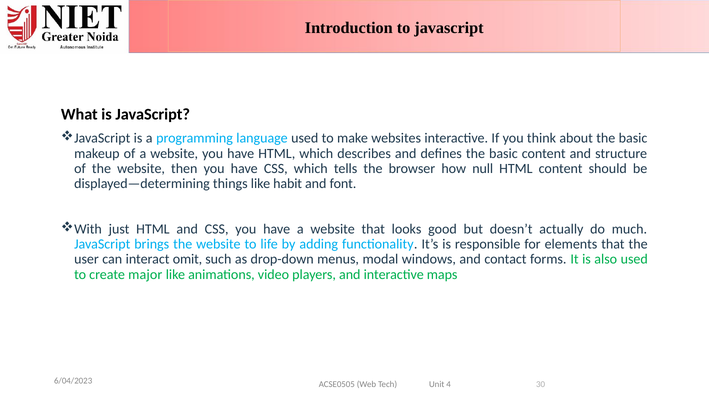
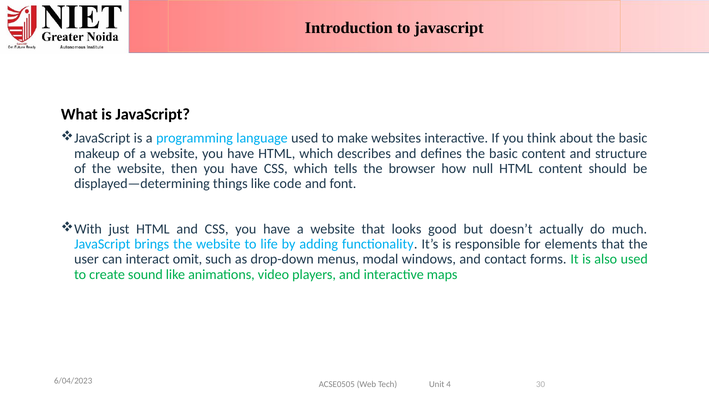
habit: habit -> code (287, 184)
major: major -> sound (145, 274)
